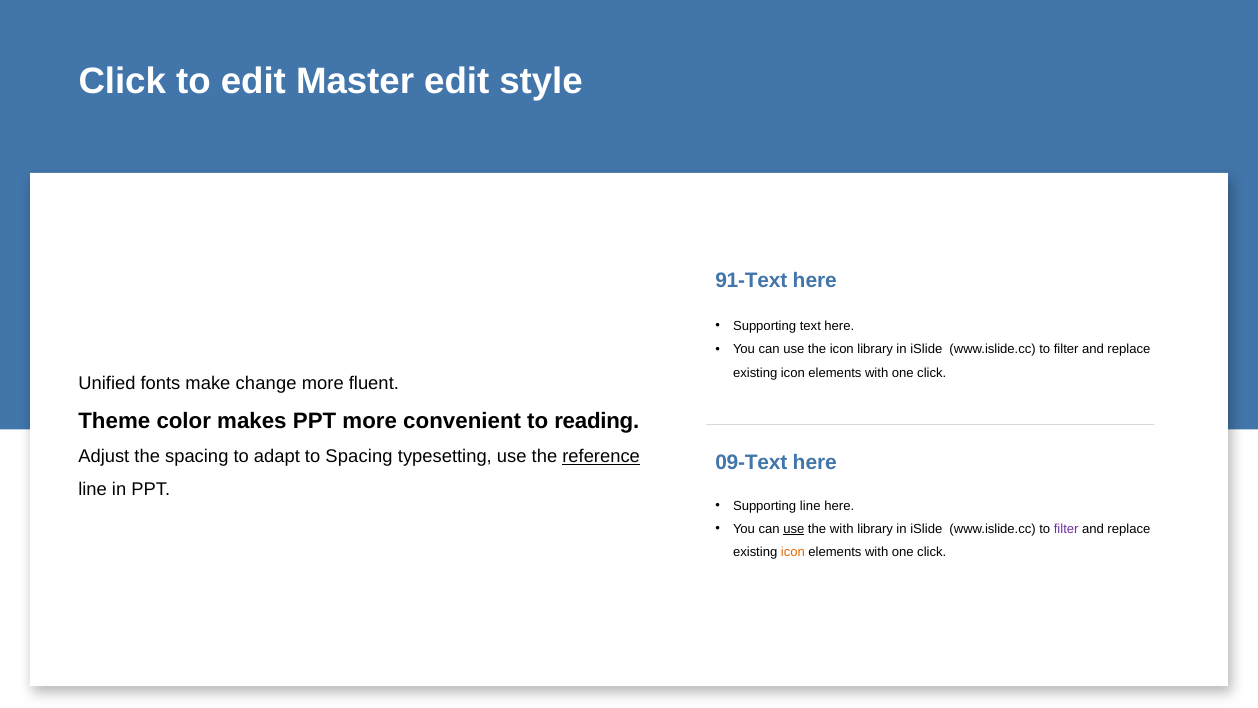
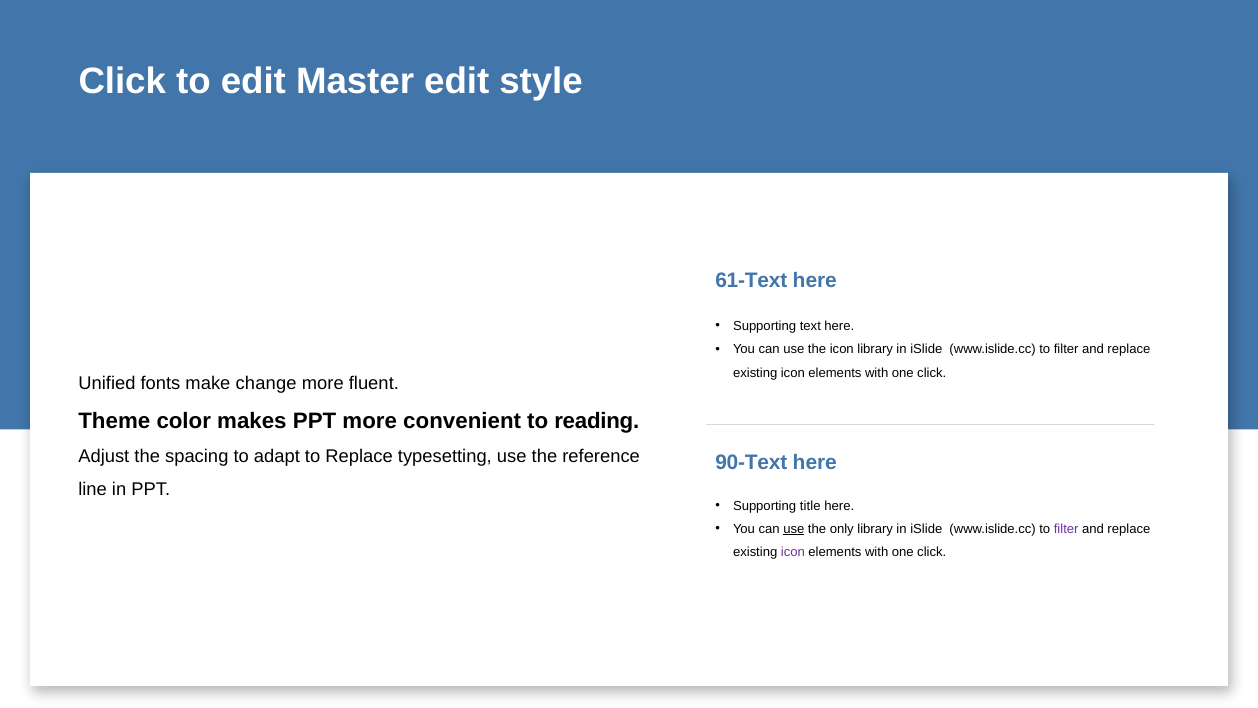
91-Text: 91-Text -> 61-Text (751, 281)
to Spacing: Spacing -> Replace (359, 456)
reference underline: present -> none (601, 456)
09-Text: 09-Text -> 90-Text (751, 462)
Supporting line: line -> title (810, 505)
the with: with -> only (842, 529)
icon colour: orange -> purple (793, 552)
